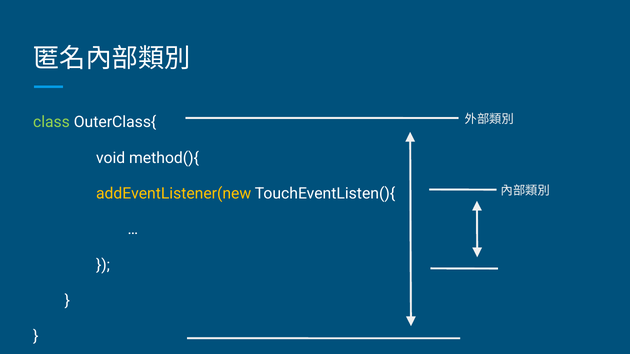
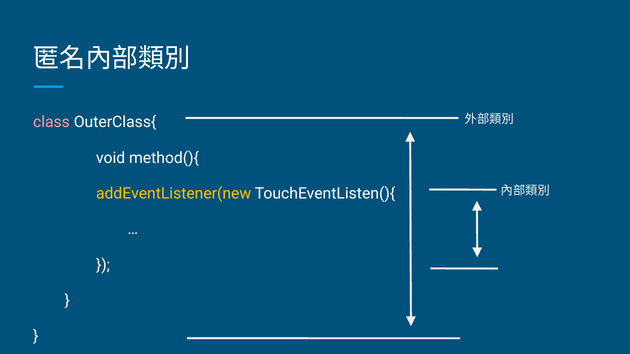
class colour: light green -> pink (51, 122)
